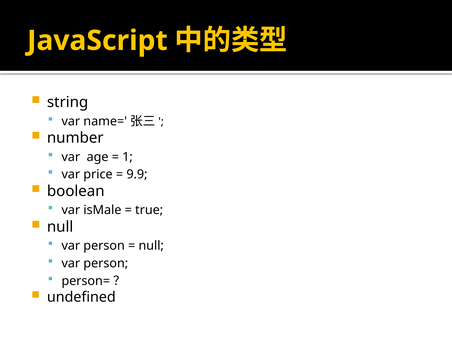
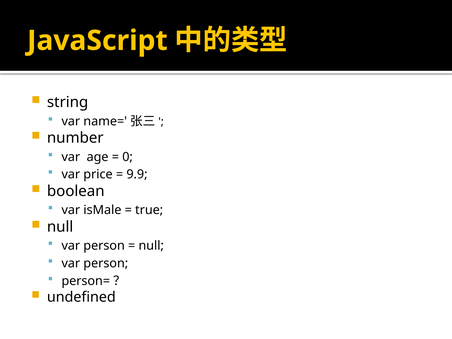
1: 1 -> 0 (128, 157)
